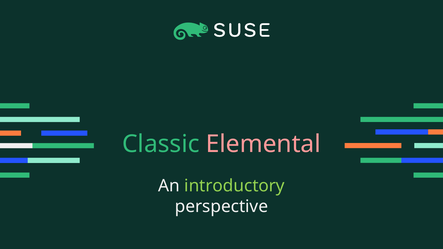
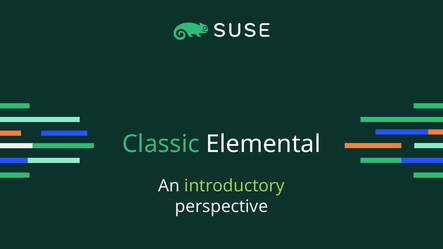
Elemental colour: pink -> white (263, 144)
